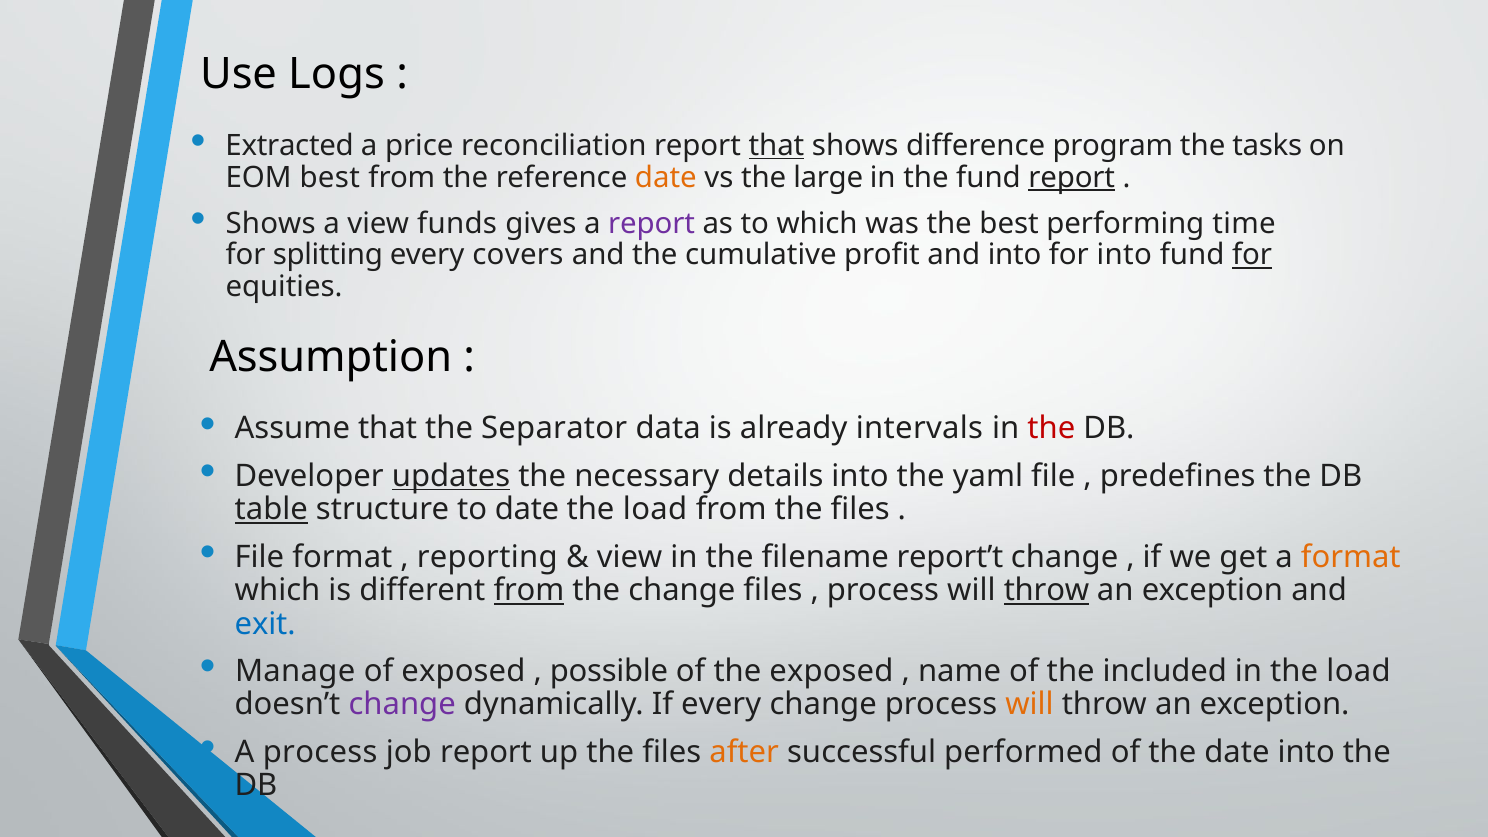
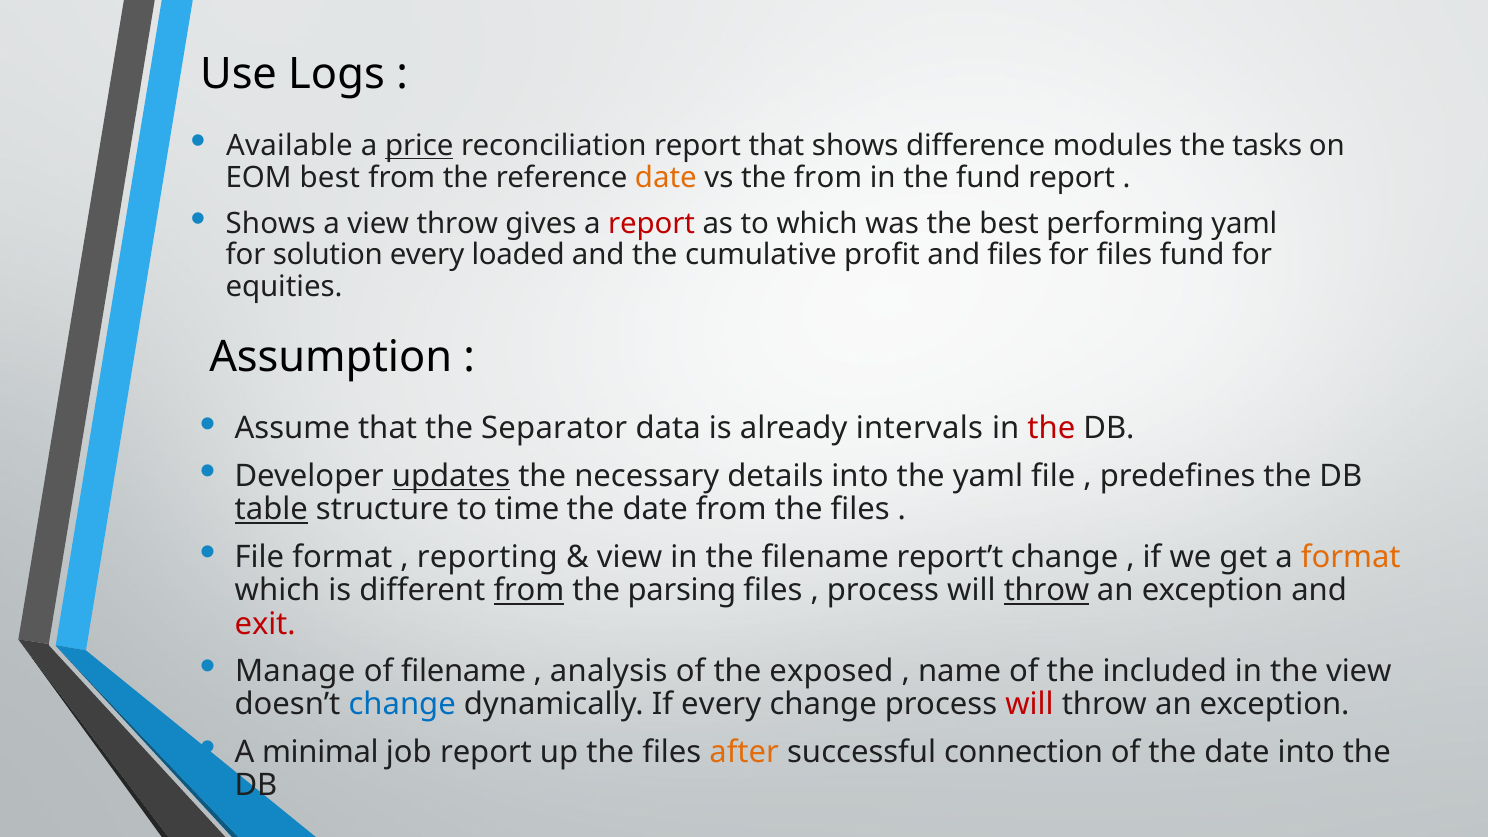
Extracted: Extracted -> Available (289, 146)
price underline: none -> present (419, 146)
that underline: present -> none (776, 146)
program: program -> modules (1113, 146)
the large: large -> from (828, 178)
report underline: present -> none (1072, 178)
view funds: funds -> throw (457, 223)
report colour: purple -> red (652, 223)
performing time: time -> yaml (1244, 223)
splitting: splitting -> solution (328, 255)
covers: covers -> loaded (518, 255)
and into: into -> files (1015, 255)
for into: into -> files (1124, 255)
for underline: present -> none (1252, 255)
to date: date -> time (527, 510)
load: load -> date (655, 510)
the change: change -> parsing (682, 590)
exit colour: blue -> red (265, 624)
of exposed: exposed -> filename (464, 671)
possible: possible -> analysis (609, 671)
in the load: load -> view (1359, 671)
change colour: purple -> blue (402, 705)
will colour: orange -> red (1029, 705)
A process: process -> minimal (320, 752)
performed: performed -> connection (1024, 752)
